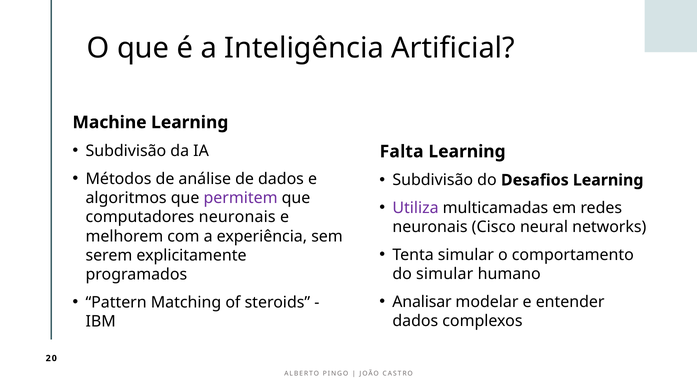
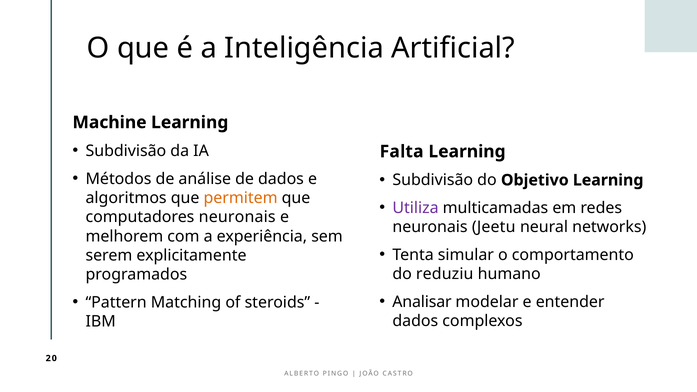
Desafios: Desafios -> Objetivo (535, 180)
permitem colour: purple -> orange (241, 198)
Cisco: Cisco -> Jeetu (494, 227)
do simular: simular -> reduziu (445, 274)
